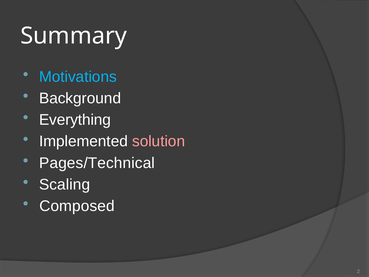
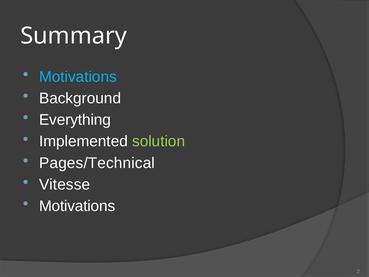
solution colour: pink -> light green (159, 141)
Scaling: Scaling -> Vitesse (65, 184)
Composed: Composed -> Motivations (77, 206)
